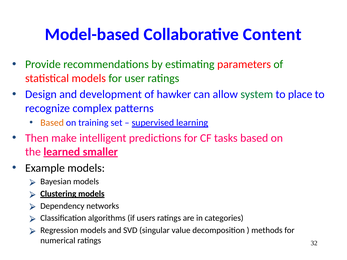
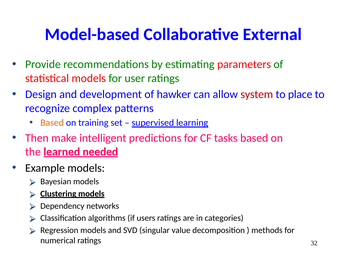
Content: Content -> External (272, 34)
system colour: green -> red (257, 95)
smaller: smaller -> needed (100, 152)
